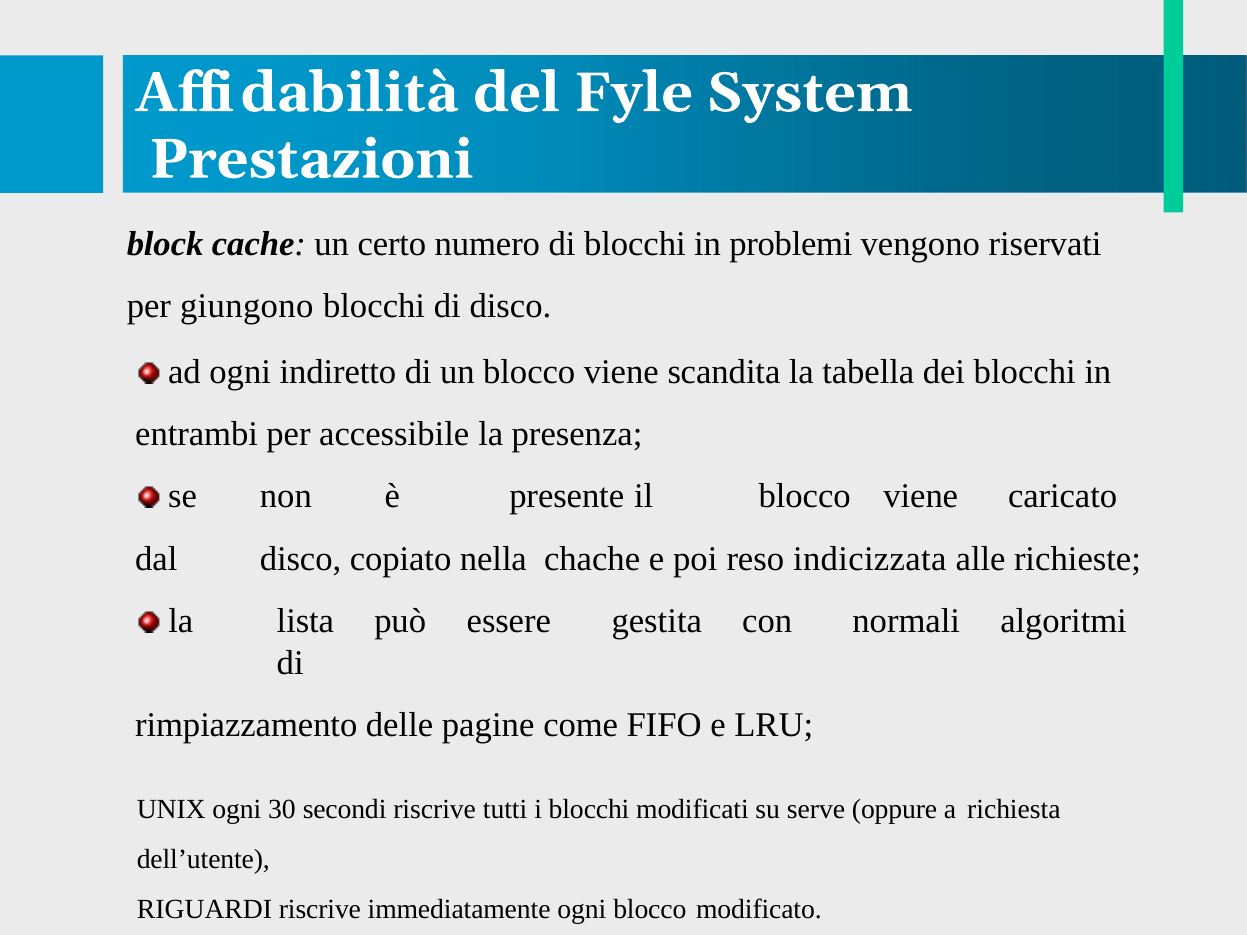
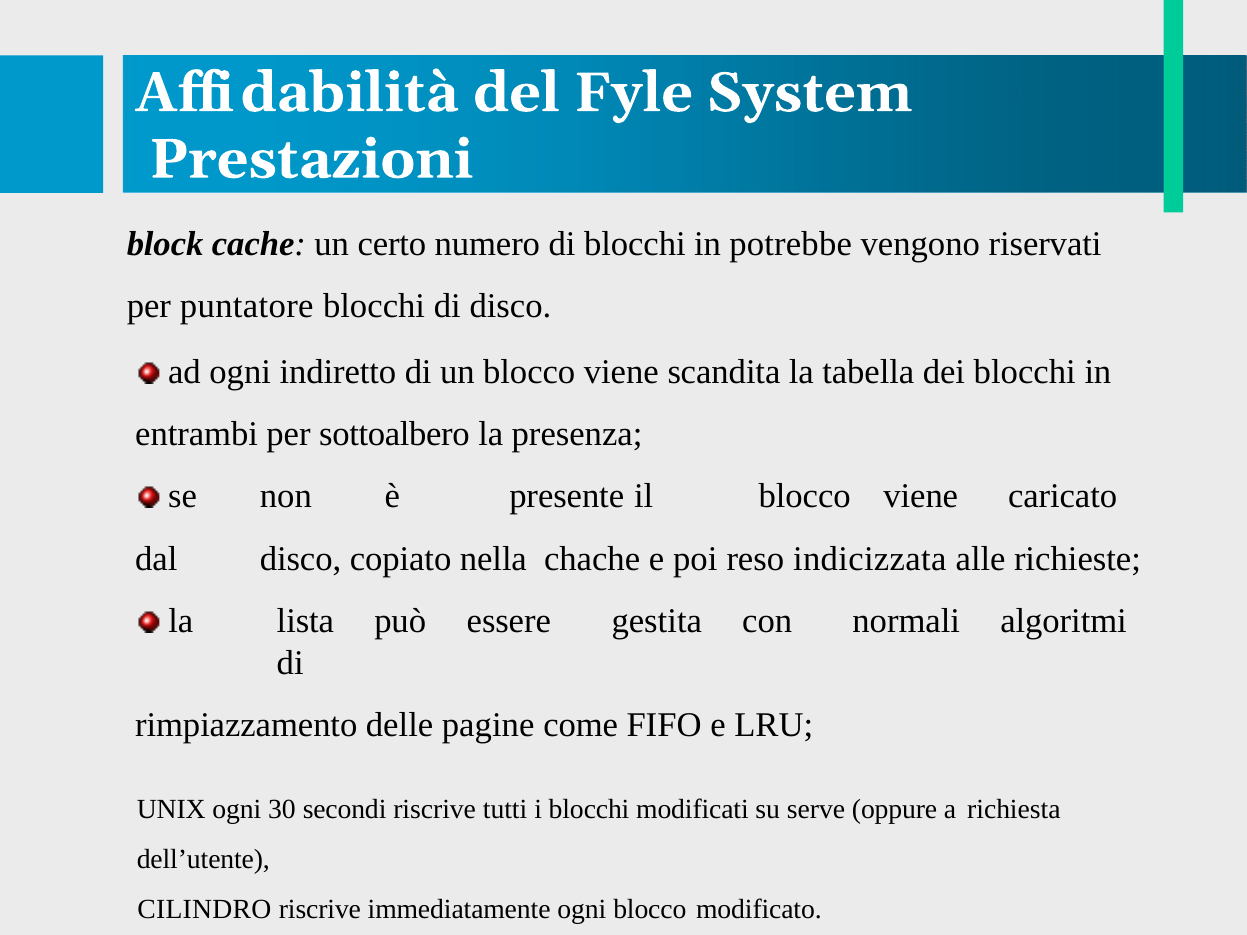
problemi: problemi -> potrebbe (791, 244)
giungono: giungono -> puntatore (247, 306)
accessibile: accessibile -> sottoalbero (394, 434)
RIGUARDI: RIGUARDI -> CILINDRO (204, 909)
